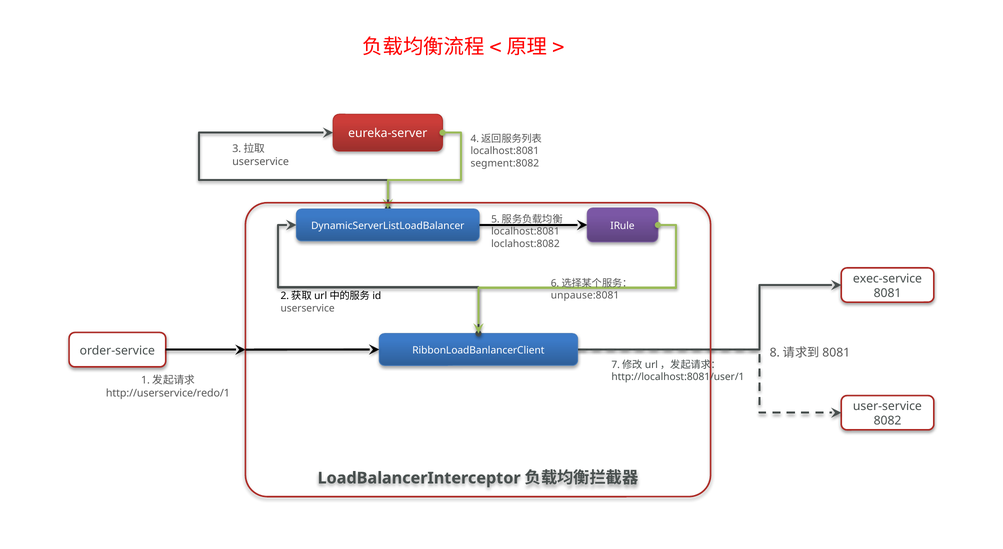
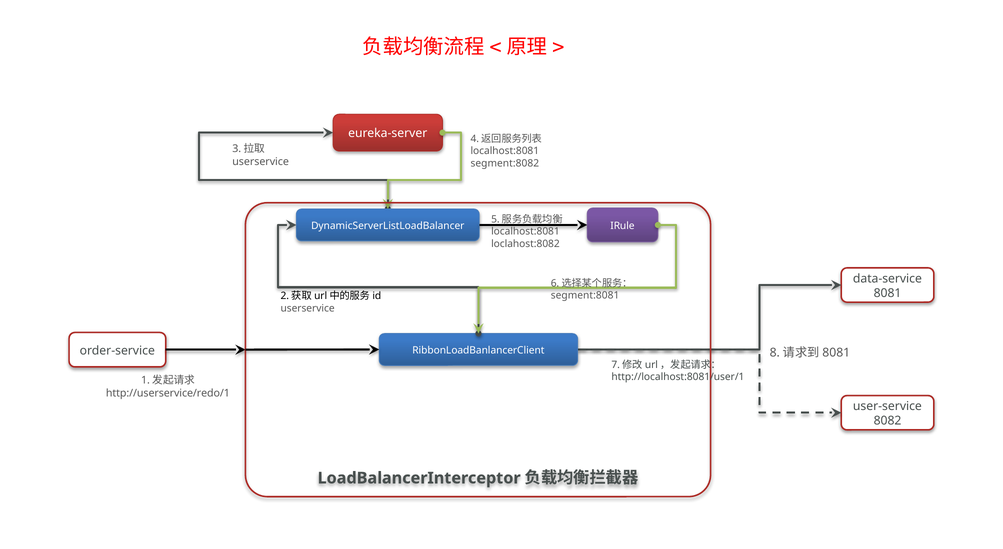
exec-service: exec-service -> data-service (887, 279)
unpause:8081: unpause:8081 -> segment:8081 (585, 296)
